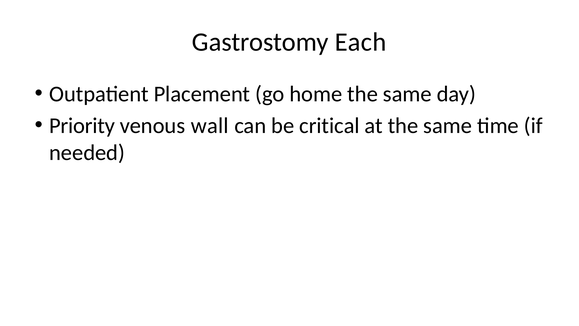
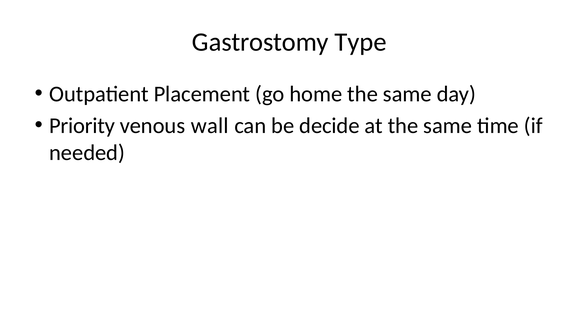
Each: Each -> Type (361, 42)
critical: critical -> decide (329, 126)
